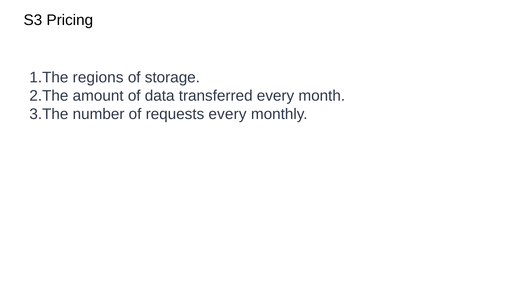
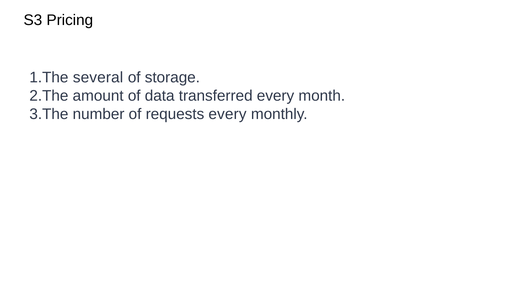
regions: regions -> several (98, 78)
